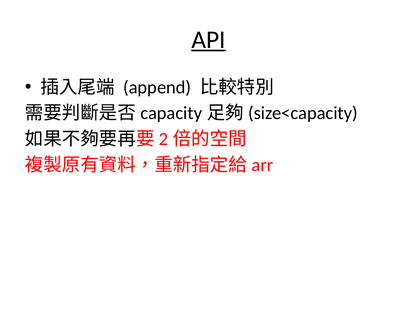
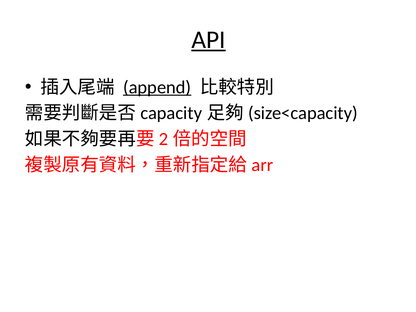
append underline: none -> present (157, 87)
